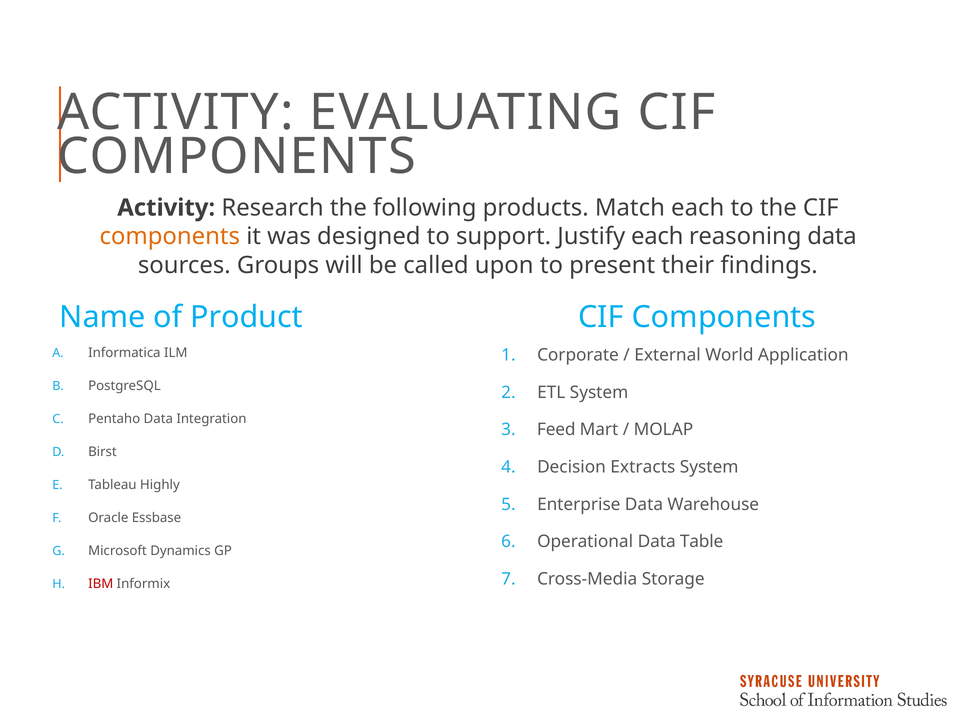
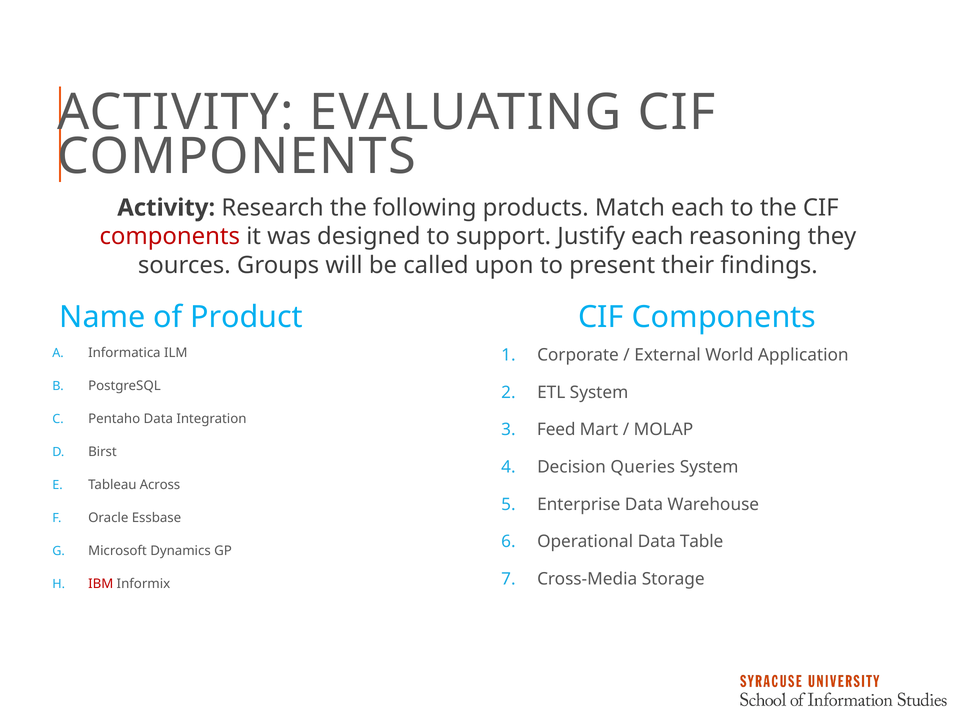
components colour: orange -> red (170, 236)
reasoning data: data -> they (832, 236)
Extracts: Extracts -> Queries (643, 467)
Highly: Highly -> Across (160, 485)
